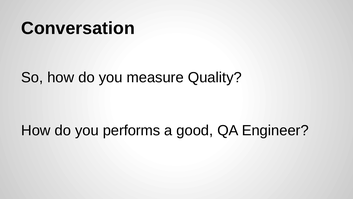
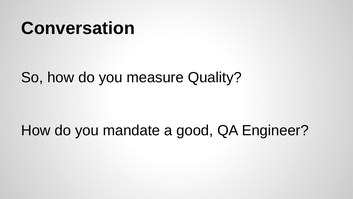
performs: performs -> mandate (131, 130)
